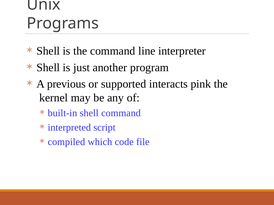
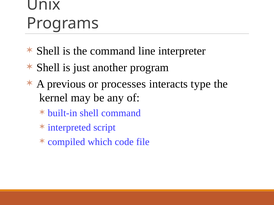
supported: supported -> processes (124, 84)
pink: pink -> type (201, 84)
